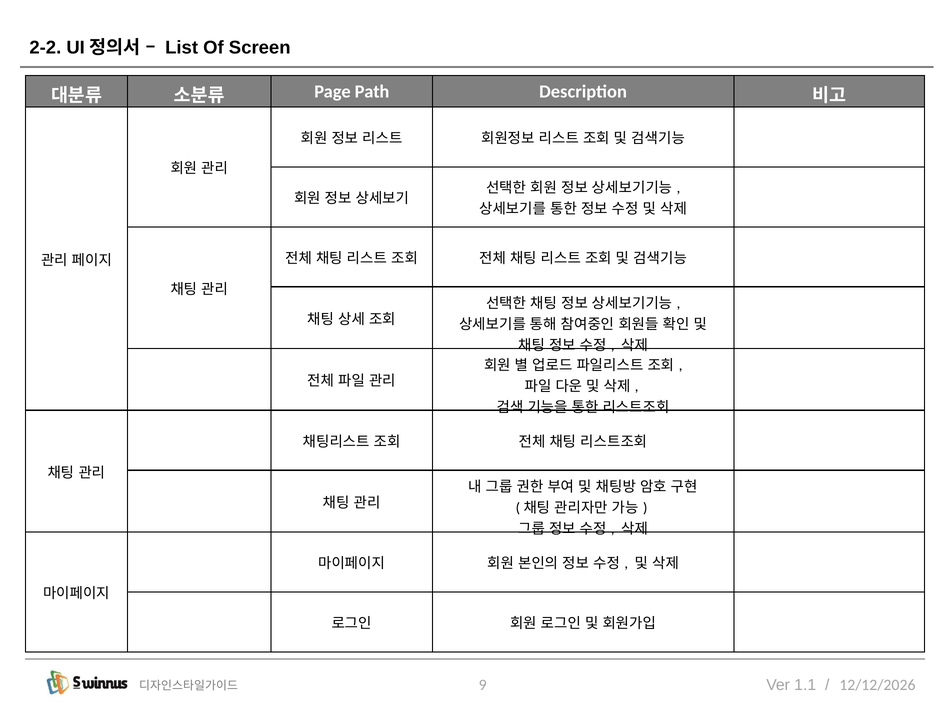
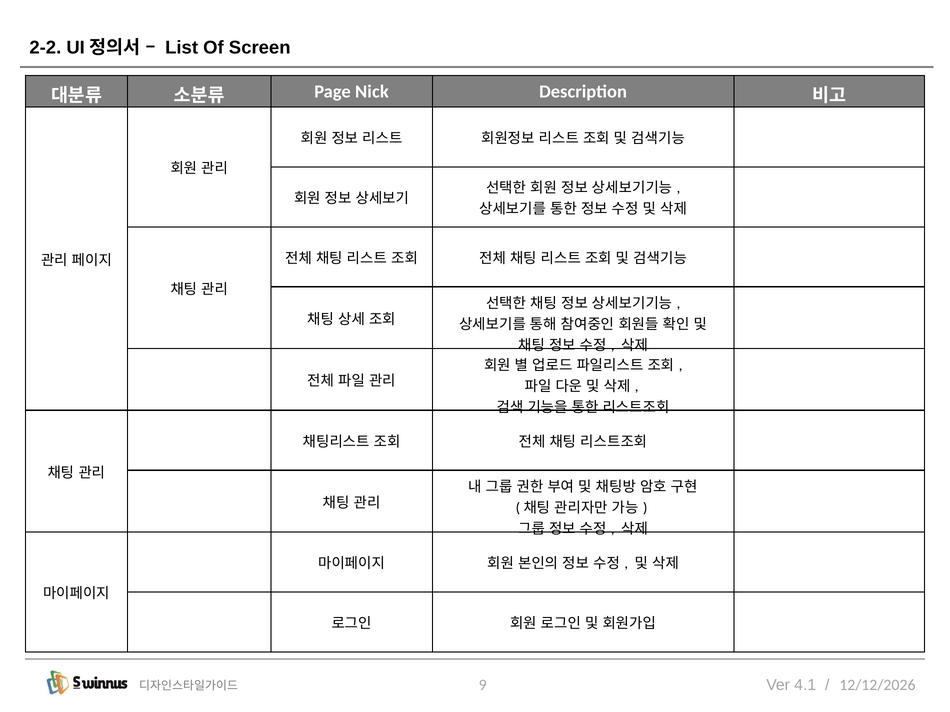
Path: Path -> Nick (372, 92)
1.1: 1.1 -> 4.1 (805, 685)
